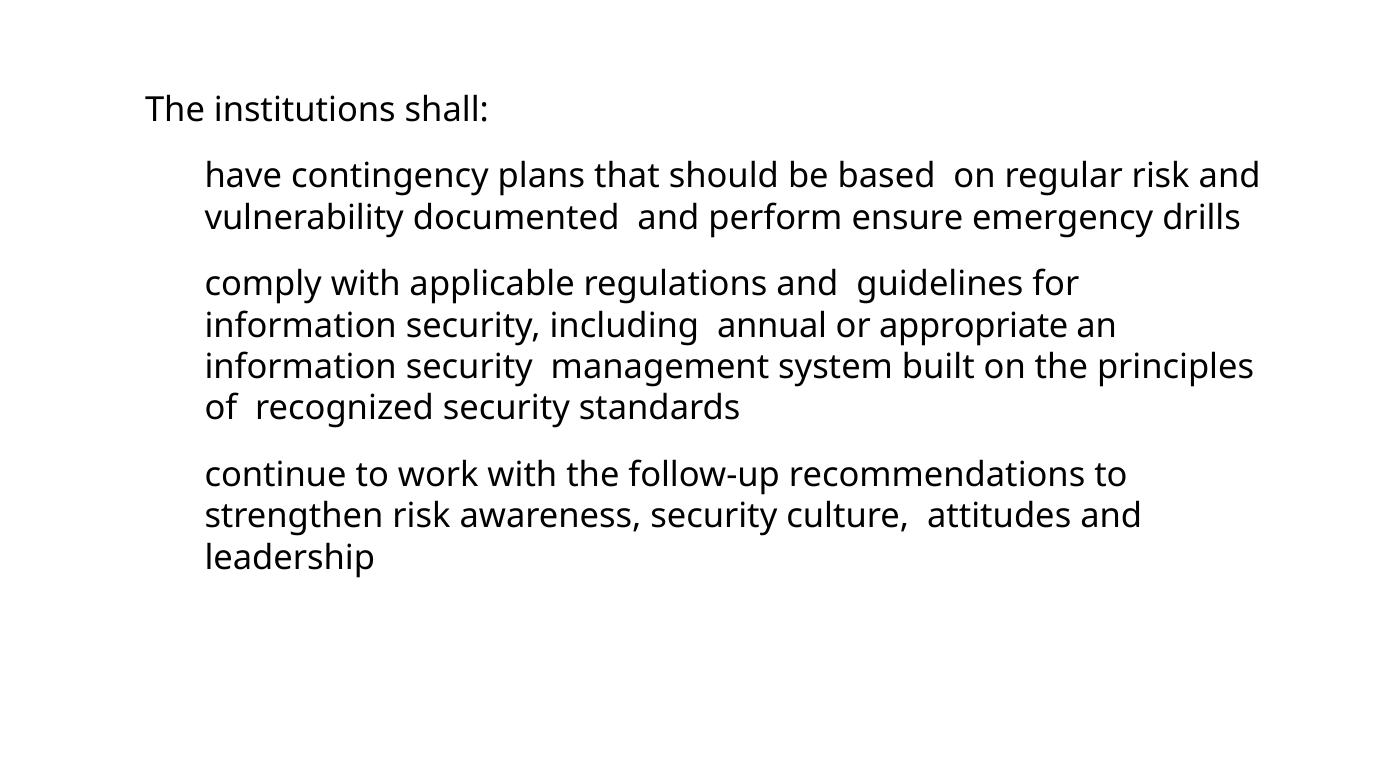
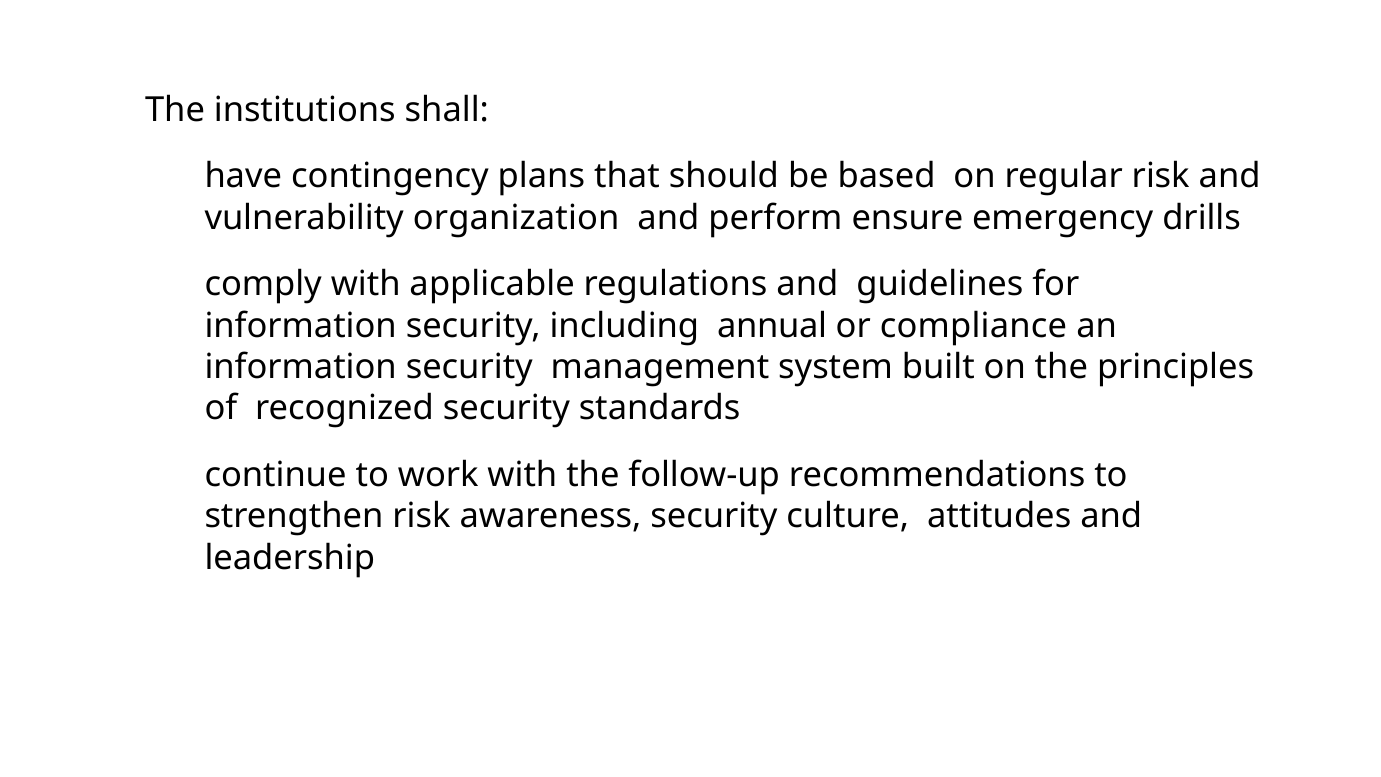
documented: documented -> organization (516, 218)
appropriate: appropriate -> compliance (974, 326)
